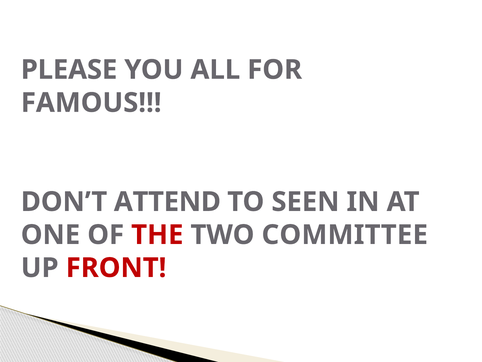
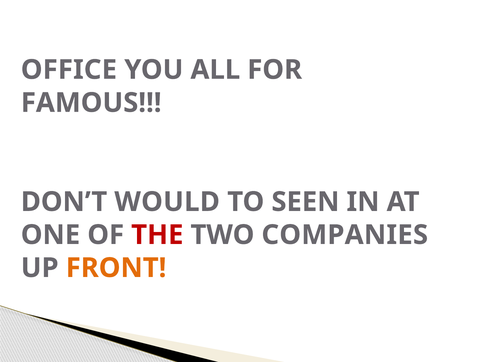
PLEASE: PLEASE -> OFFICE (69, 70)
ATTEND: ATTEND -> WOULD (167, 202)
COMMITTEE: COMMITTEE -> COMPANIES (345, 235)
FRONT colour: red -> orange (116, 268)
